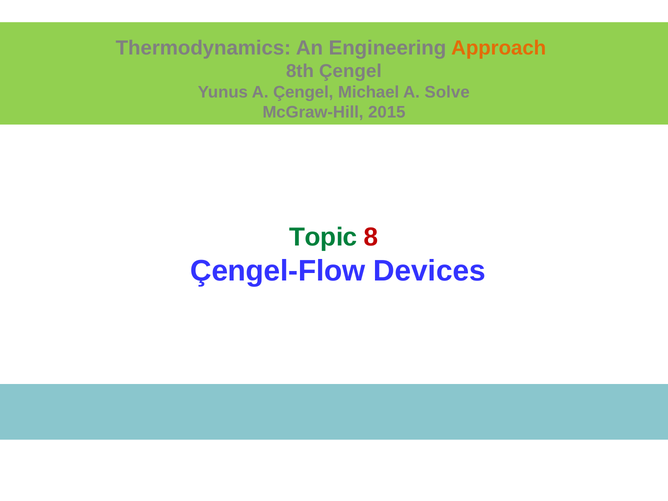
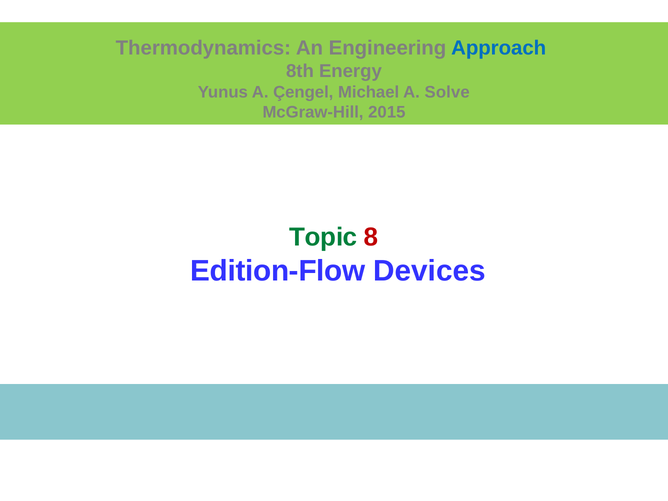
Approach colour: orange -> blue (499, 48)
8th Çengel: Çengel -> Energy (350, 71)
Çengel-Flow: Çengel-Flow -> Edition-Flow (278, 271)
